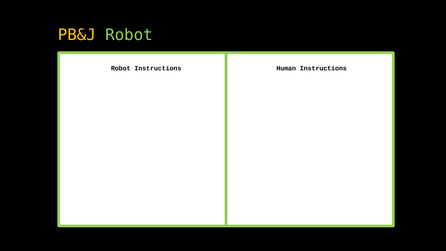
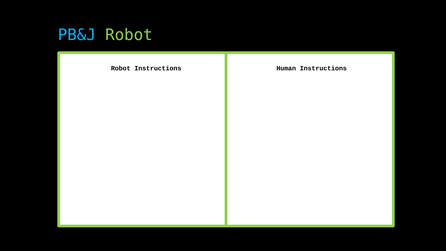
PB&J colour: yellow -> light blue (77, 35)
